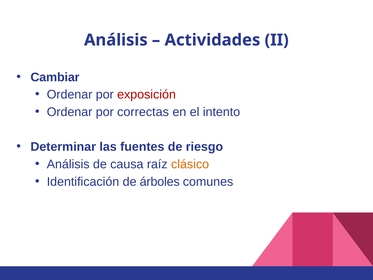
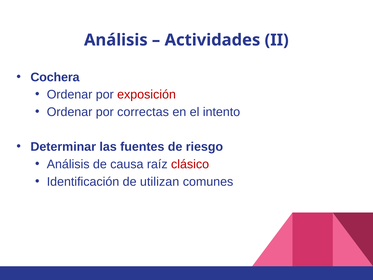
Cambiar: Cambiar -> Cochera (55, 77)
clásico colour: orange -> red (190, 164)
árboles: árboles -> utilizan (160, 181)
